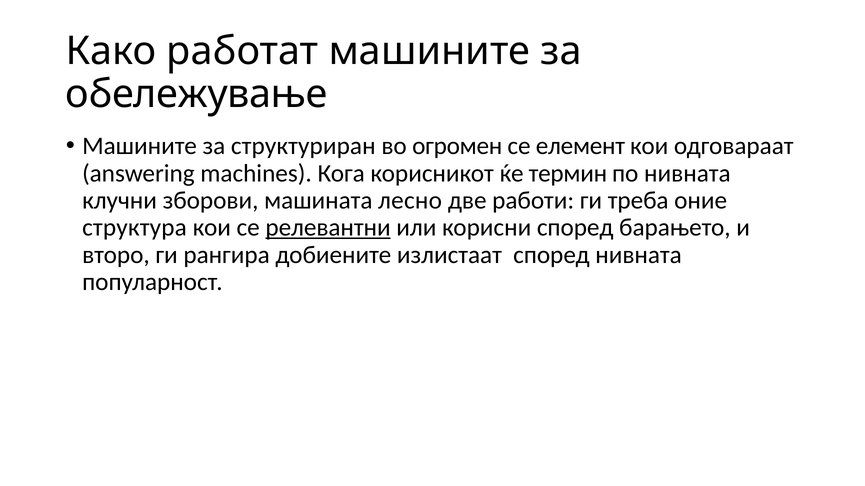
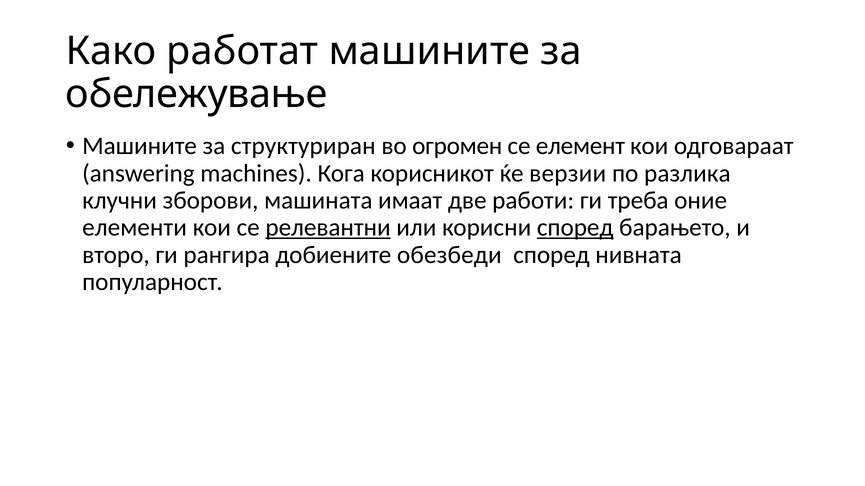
термин: термин -> верзии (568, 173)
по нивната: нивната -> разлика (687, 173)
лесно: лесно -> имаат (410, 201)
структура: структура -> елементи (135, 228)
според underline: none -> present (575, 228)
излистаат: излистаат -> обезбеди (449, 255)
